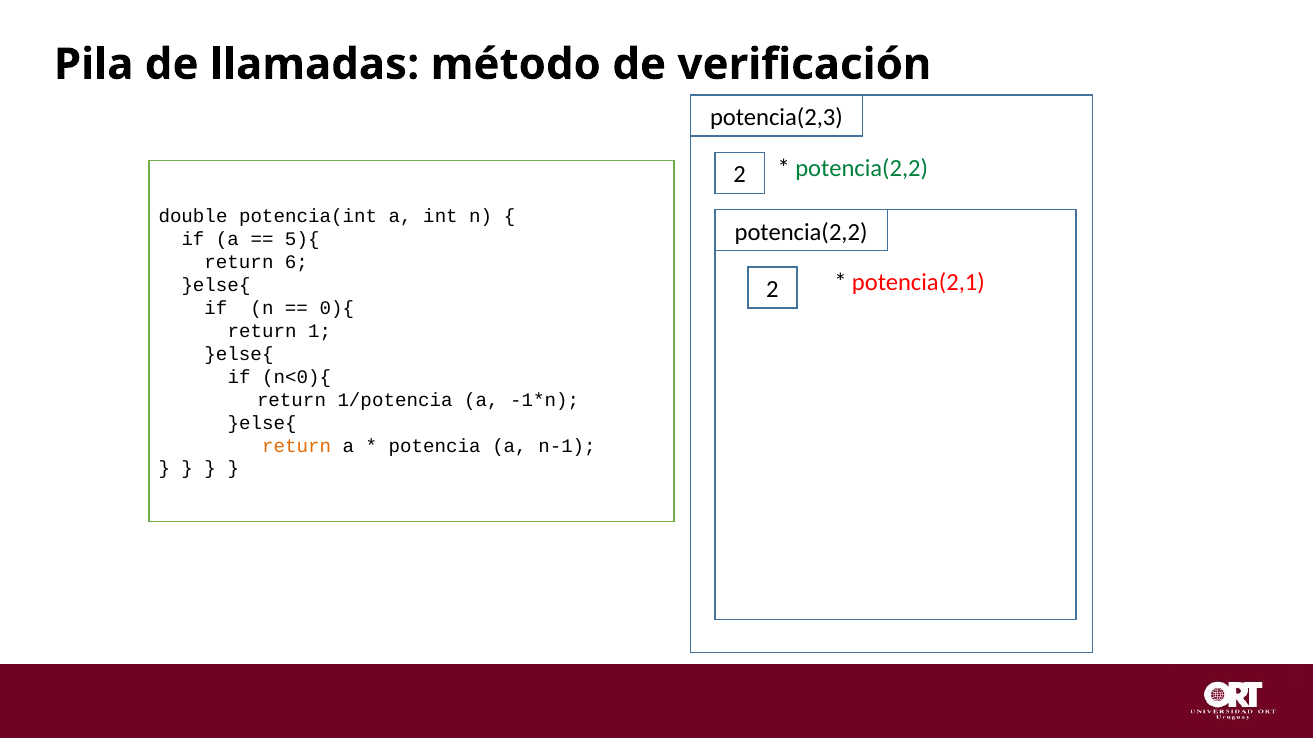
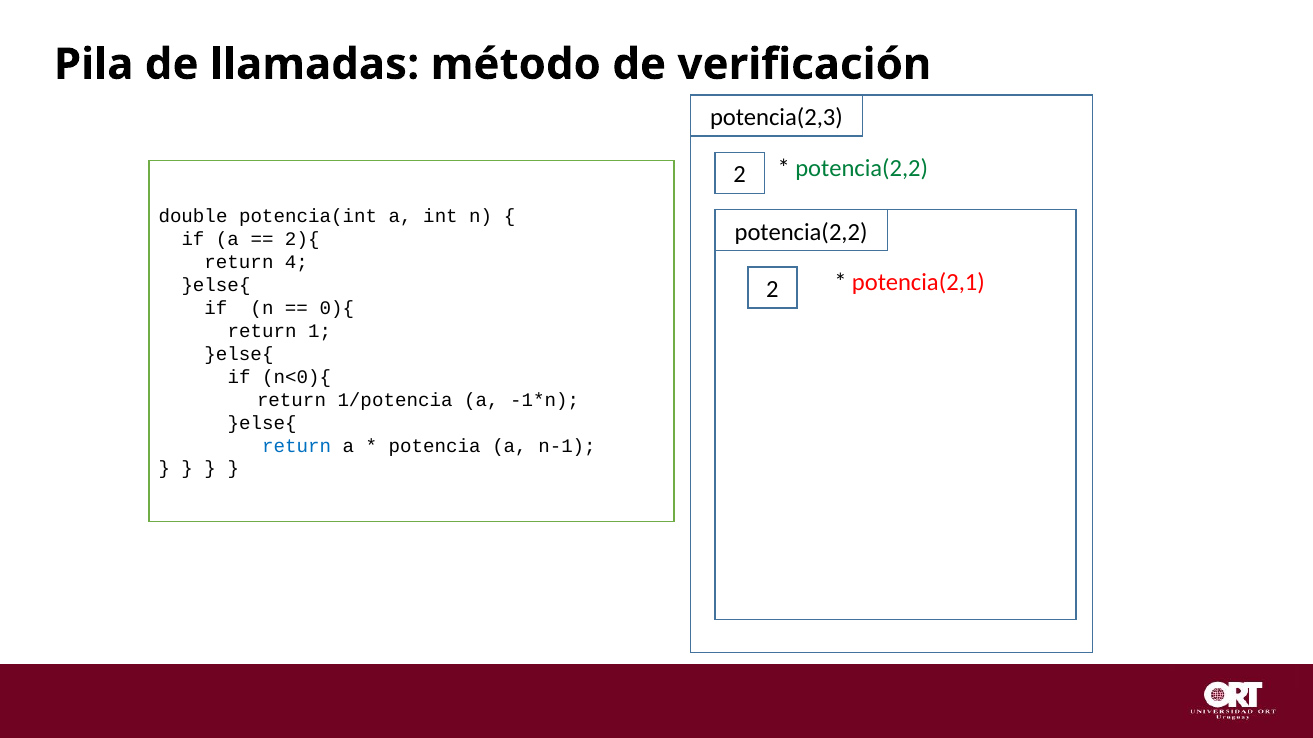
5){: 5){ -> 2){ (302, 239)
6: 6 -> 4 (296, 262)
return colour: orange -> blue (297, 446)
